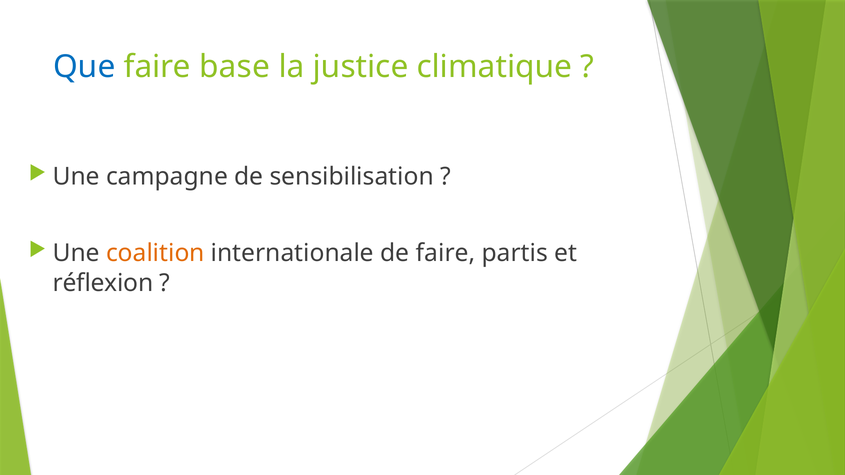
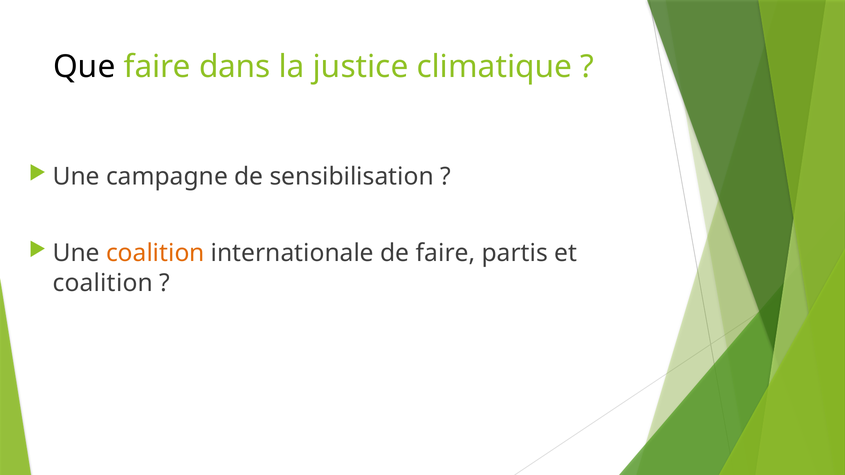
Que colour: blue -> black (84, 67)
base: base -> dans (235, 67)
réflexion: réflexion -> coalition (103, 283)
